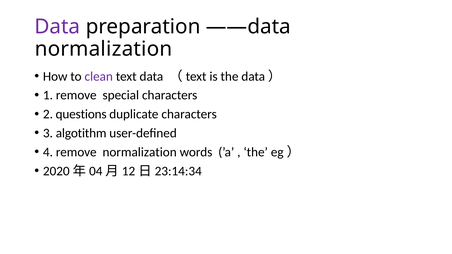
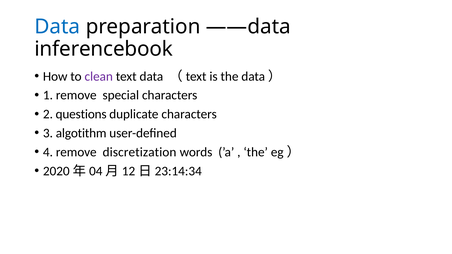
Data colour: purple -> blue (57, 27)
normalization: normalization -> inferencebook (104, 49)
remove normalization: normalization -> discretization (140, 152)
